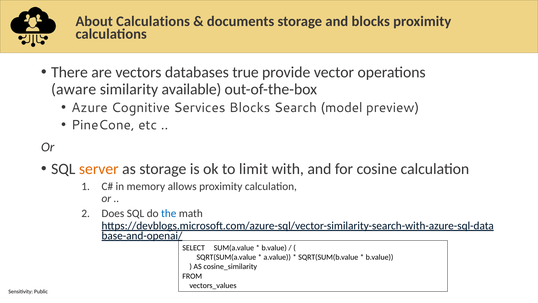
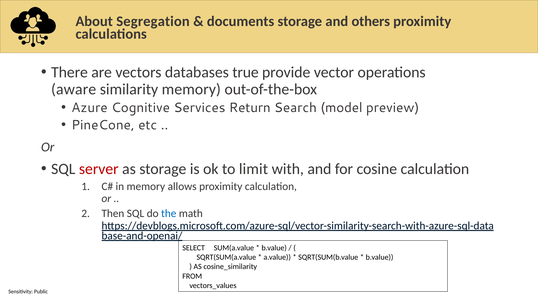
About Calculations: Calculations -> Segregation (153, 21)
and blocks: blocks -> others (371, 21)
similarity available: available -> memory (191, 89)
Services Blocks: Blocks -> Return (250, 108)
server colour: orange -> red (99, 169)
Does: Does -> Then (113, 213)
